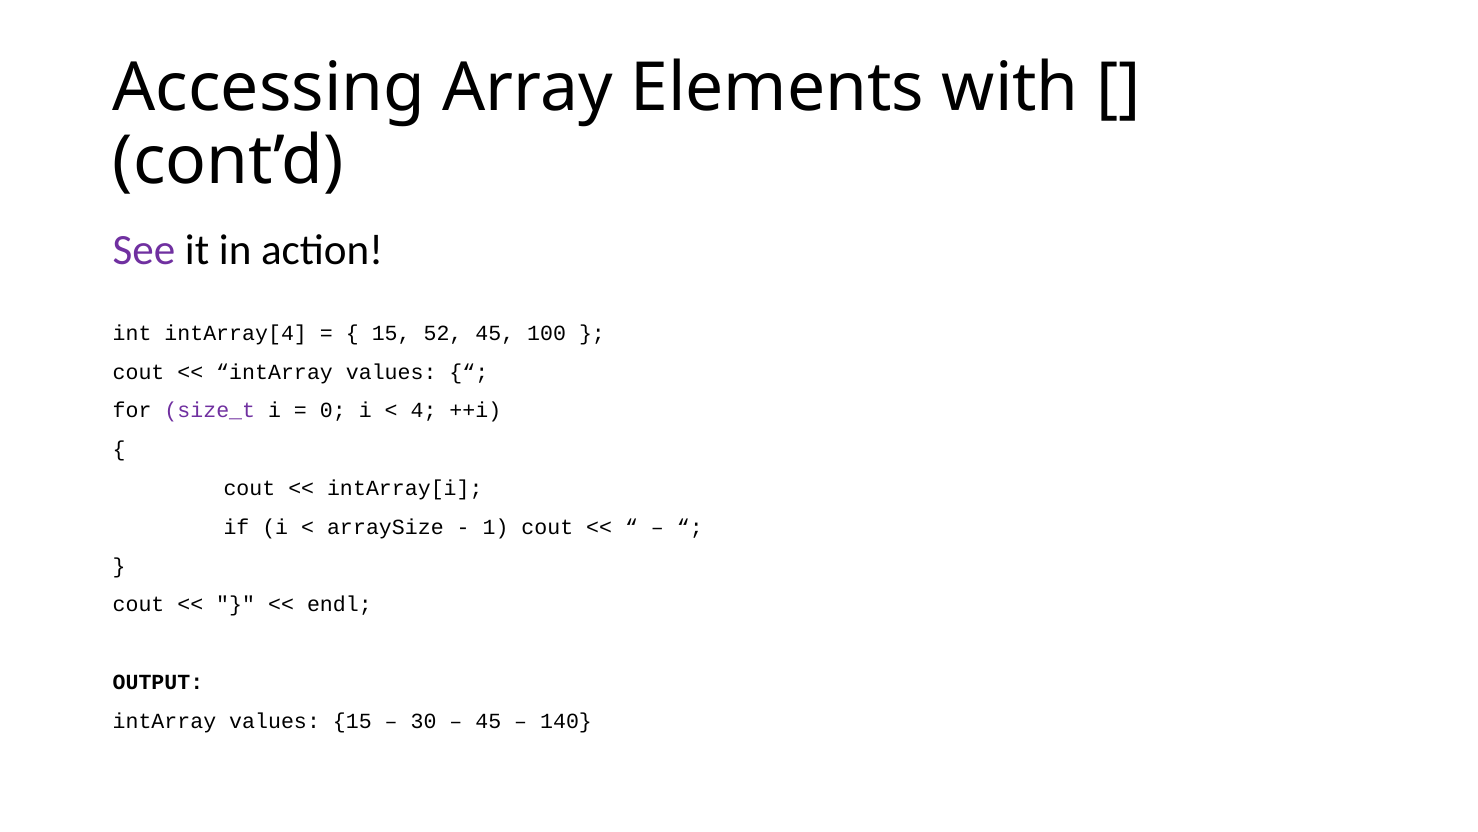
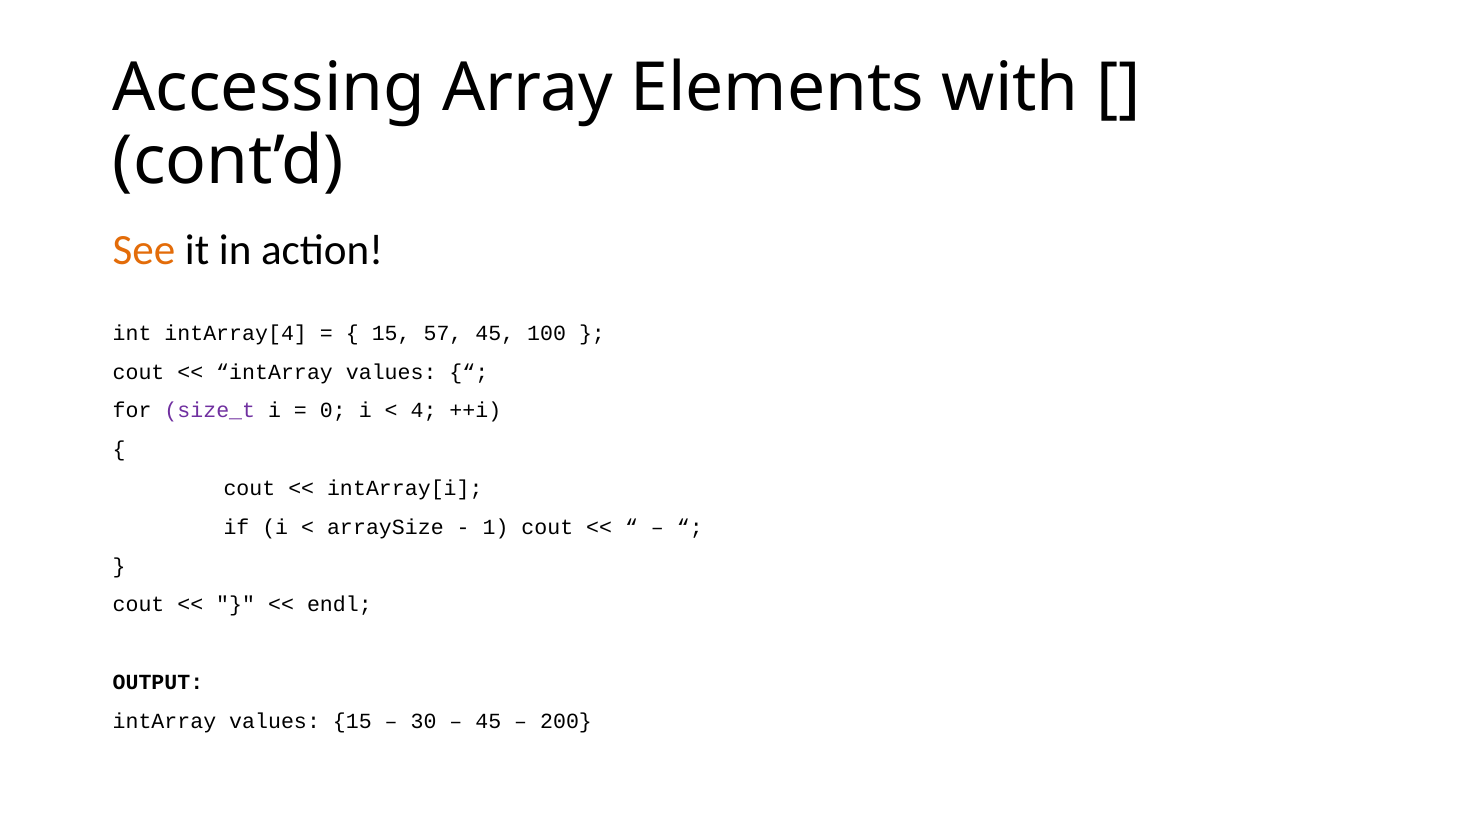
See colour: purple -> orange (144, 250)
52: 52 -> 57 (443, 333)
140: 140 -> 200 (566, 721)
